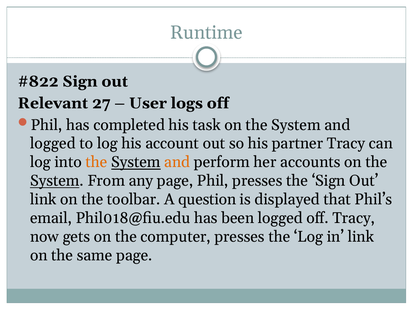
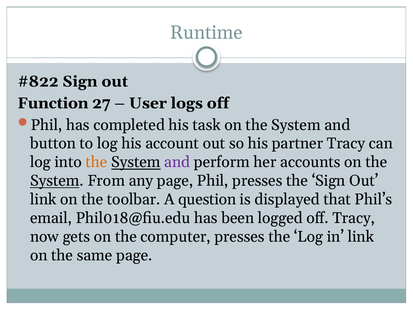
Relevant: Relevant -> Function (53, 103)
logged: logged -> button (53, 143)
and colour: orange -> purple (177, 162)
